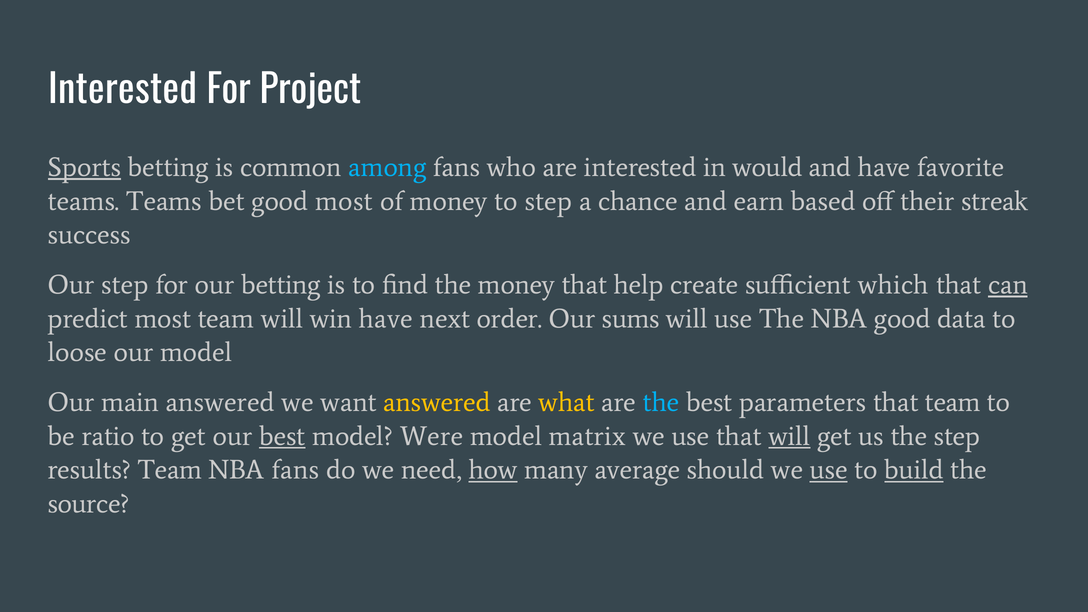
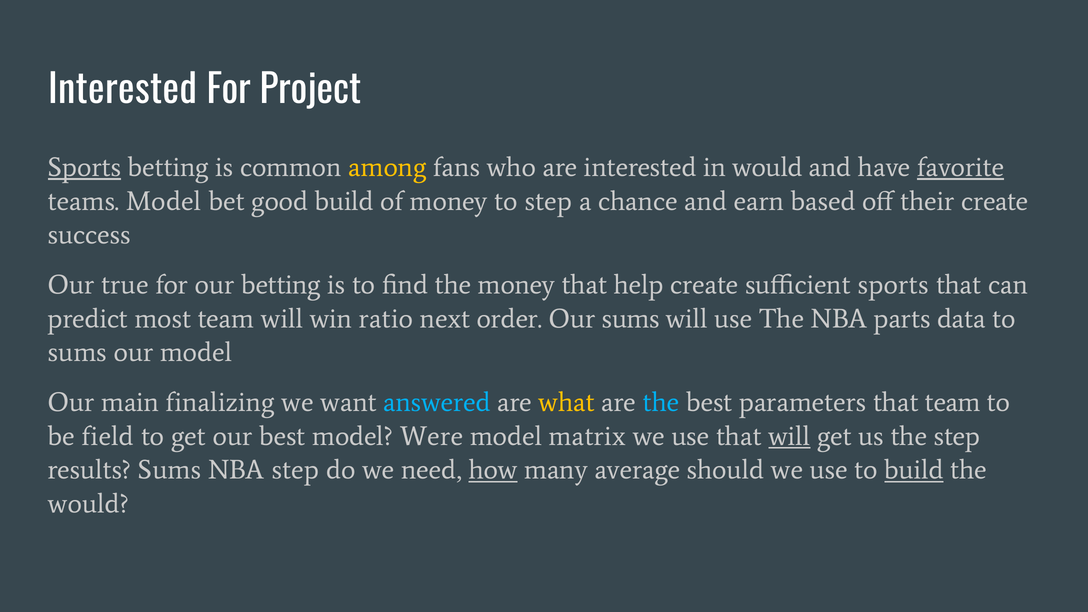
among colour: light blue -> yellow (387, 167)
favorite underline: none -> present (961, 167)
teams Teams: Teams -> Model (164, 201)
good most: most -> build (344, 201)
their streak: streak -> create (995, 201)
Our step: step -> true (125, 285)
sufficient which: which -> sports (893, 285)
can underline: present -> none (1008, 285)
win have: have -> ratio (386, 319)
NBA good: good -> parts (902, 319)
loose: loose -> sums (77, 352)
main answered: answered -> finalizing (220, 402)
answered colour: yellow -> light blue (437, 402)
ratio: ratio -> field (108, 436)
best underline: present -> none (282, 436)
results Team: Team -> Sums (170, 470)
NBA fans: fans -> step (295, 470)
use underline: present -> none (829, 470)
source: source -> would (88, 504)
